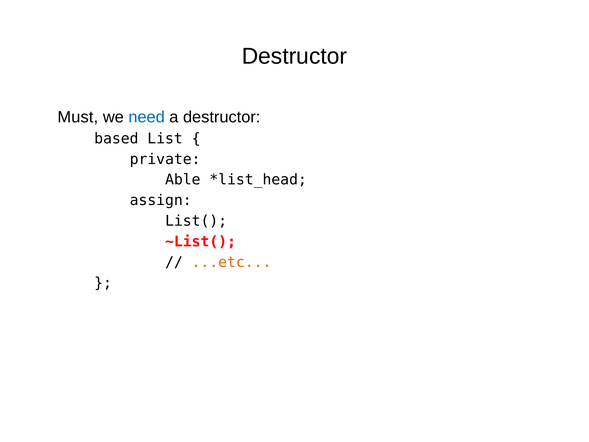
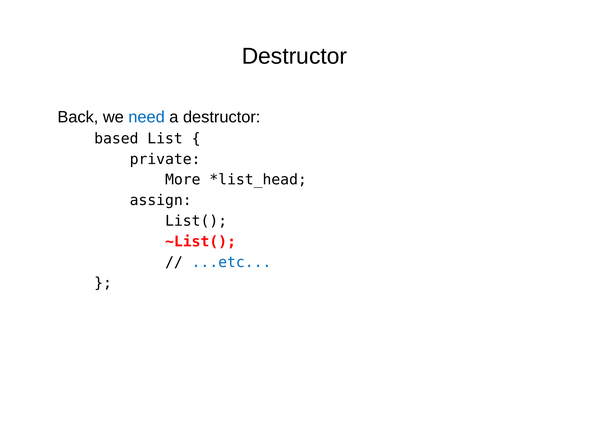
Must: Must -> Back (78, 117)
Able: Able -> More (183, 180)
...etc colour: orange -> blue (232, 262)
